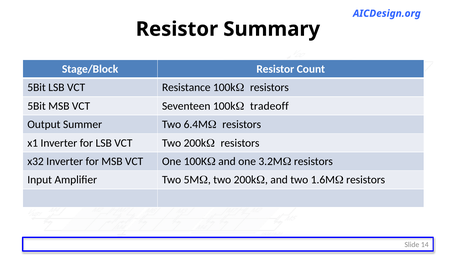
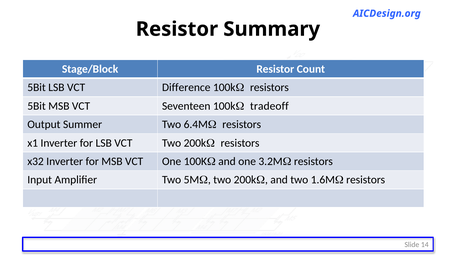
Resistance: Resistance -> Difference (186, 88)
